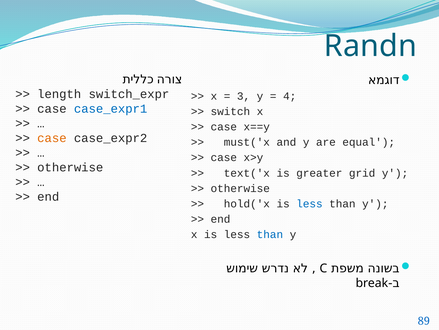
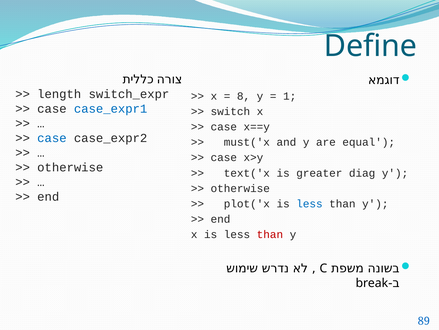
Randn: Randn -> Define (371, 46)
3: 3 -> 8 (244, 96)
4: 4 -> 1 (290, 96)
case colour: orange -> blue (52, 138)
grid: grid -> diag (362, 173)
hold('x: hold('x -> plot('x (247, 203)
than colour: blue -> red (270, 234)
